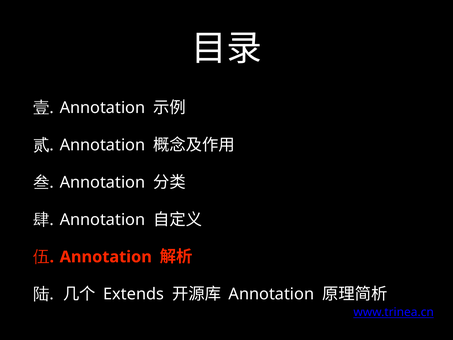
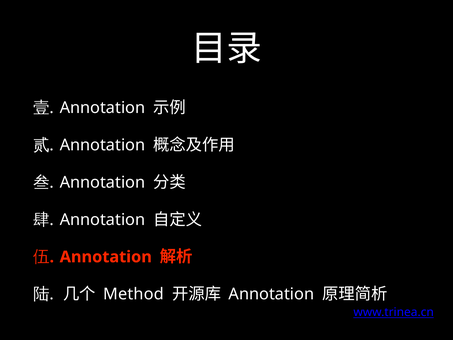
Extends: Extends -> Method (134, 294)
